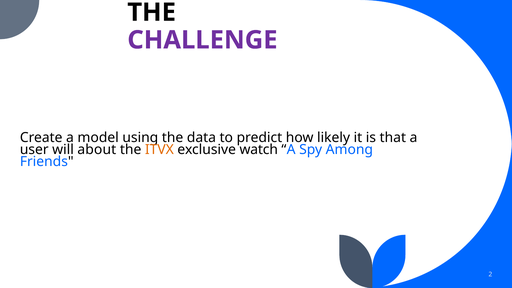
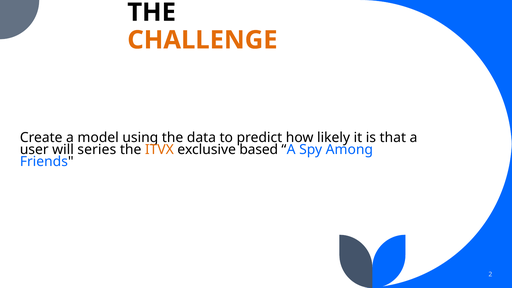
CHALLENGE colour: purple -> orange (202, 40)
about: about -> series (97, 150)
watch: watch -> based (259, 150)
